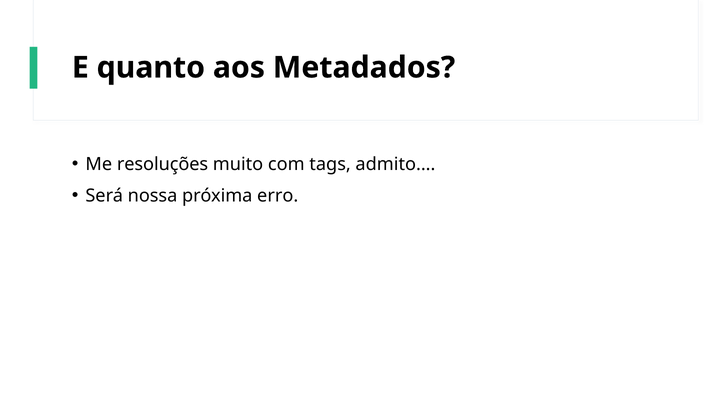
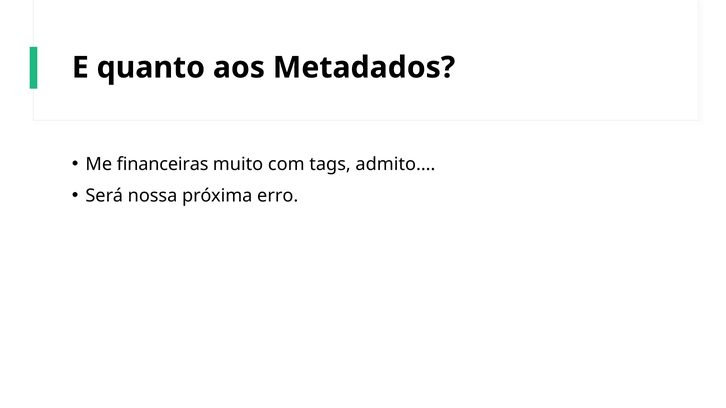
resoluções: resoluções -> financeiras (163, 165)
